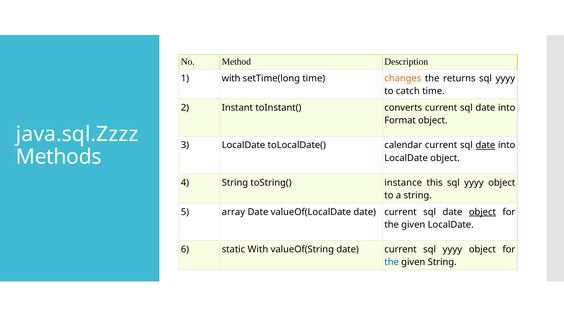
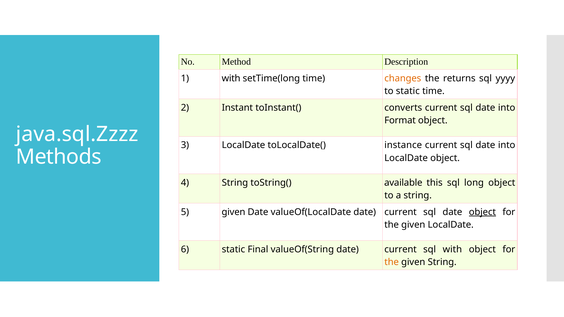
to catch: catch -> static (408, 91)
calendar: calendar -> instance (403, 145)
date underline: present -> none (485, 145)
instance: instance -> available (403, 183)
this sql yyyy: yyyy -> long (474, 183)
5 array: array -> given (233, 212)
static With: With -> Final (258, 250)
yyyy: yyyy -> with (452, 250)
the colour: blue -> orange (392, 262)
